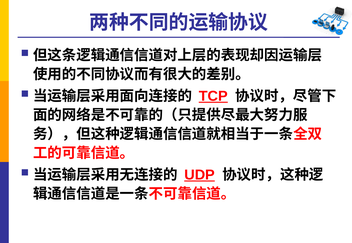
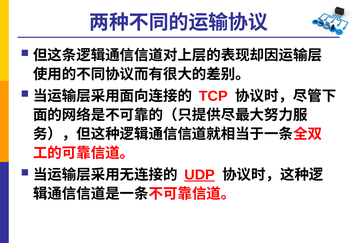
TCP underline: present -> none (213, 96)
